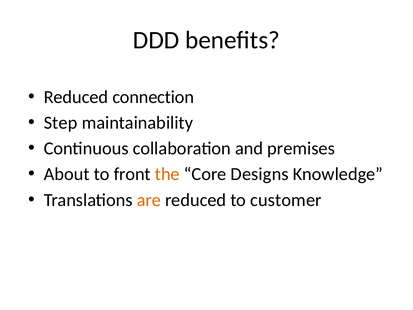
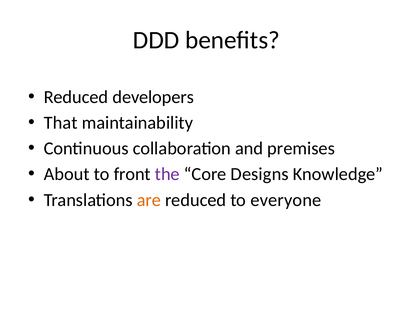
connection: connection -> developers (153, 97)
Step: Step -> That (61, 123)
the colour: orange -> purple (167, 174)
customer: customer -> everyone (286, 200)
